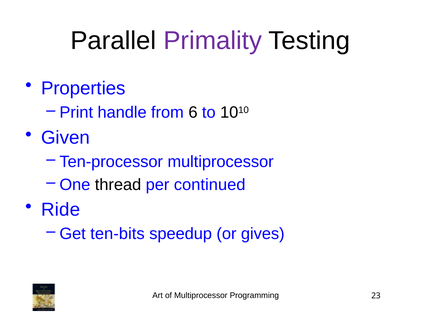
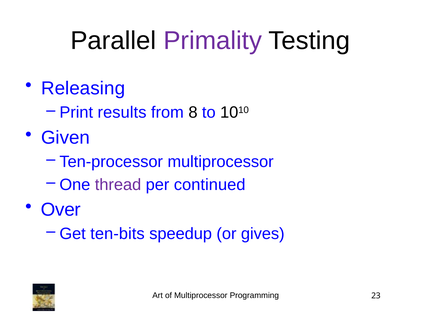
Properties: Properties -> Releasing (83, 88)
handle: handle -> results (122, 112)
6: 6 -> 8 (193, 112)
thread colour: black -> purple (118, 185)
Ride: Ride -> Over (61, 210)
